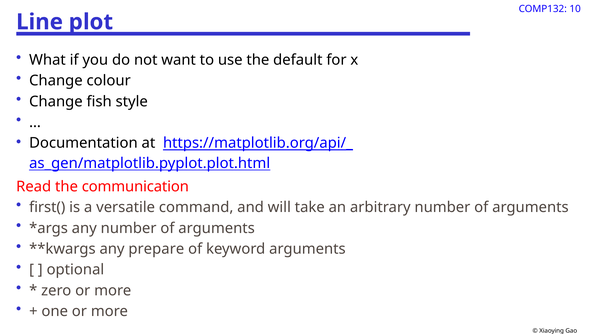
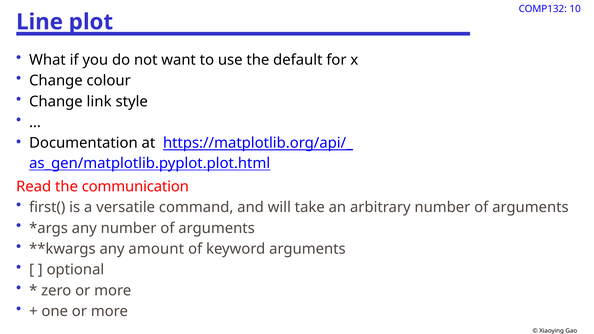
fish: fish -> link (99, 102)
prepare: prepare -> amount (156, 249)
